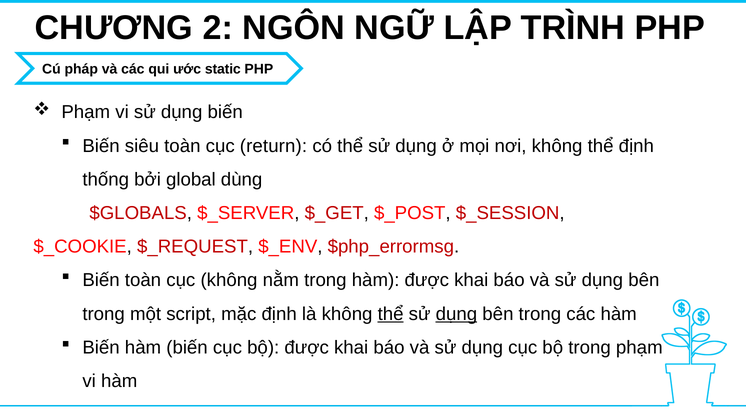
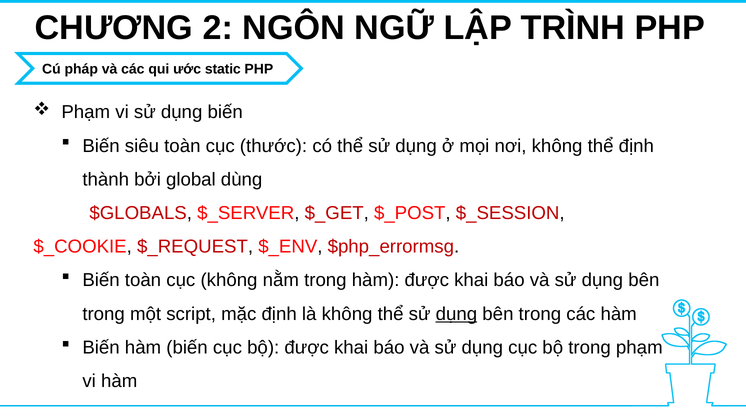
return: return -> thước (273, 146)
thống: thống -> thành (106, 179)
thể underline: present -> none (391, 314)
